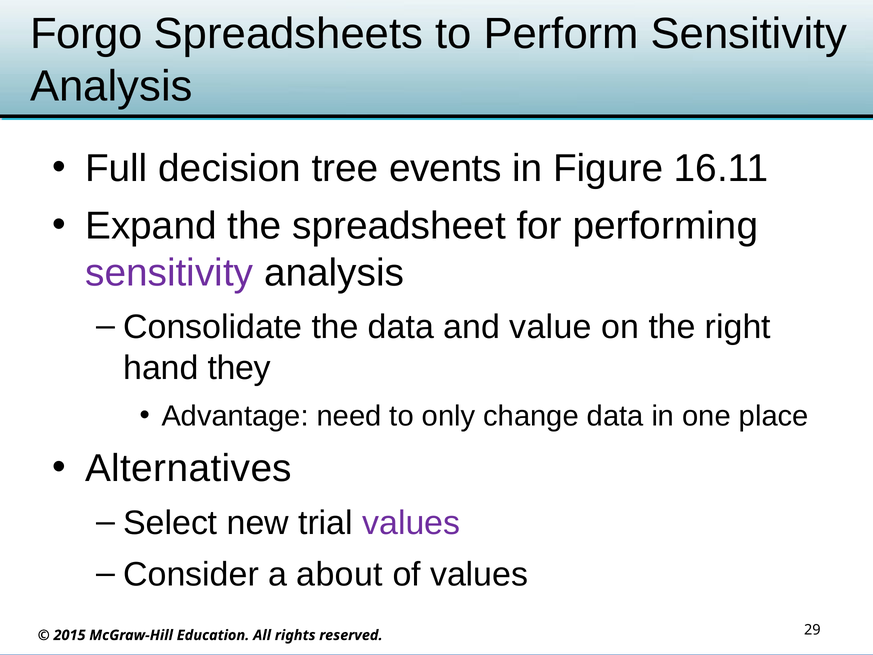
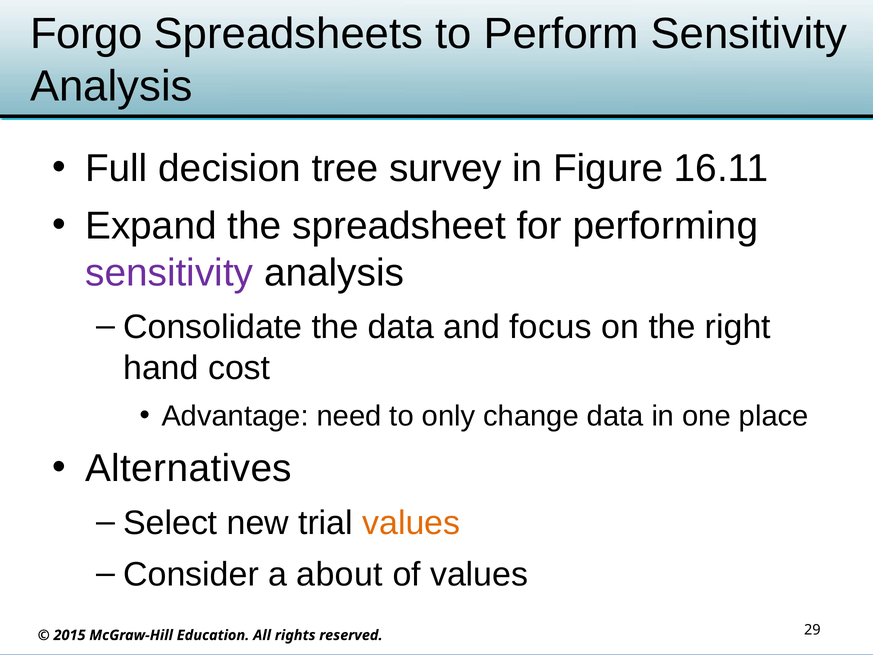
events: events -> survey (445, 169)
value: value -> focus (550, 327)
they: they -> cost (239, 368)
values colour: purple -> orange (411, 523)
